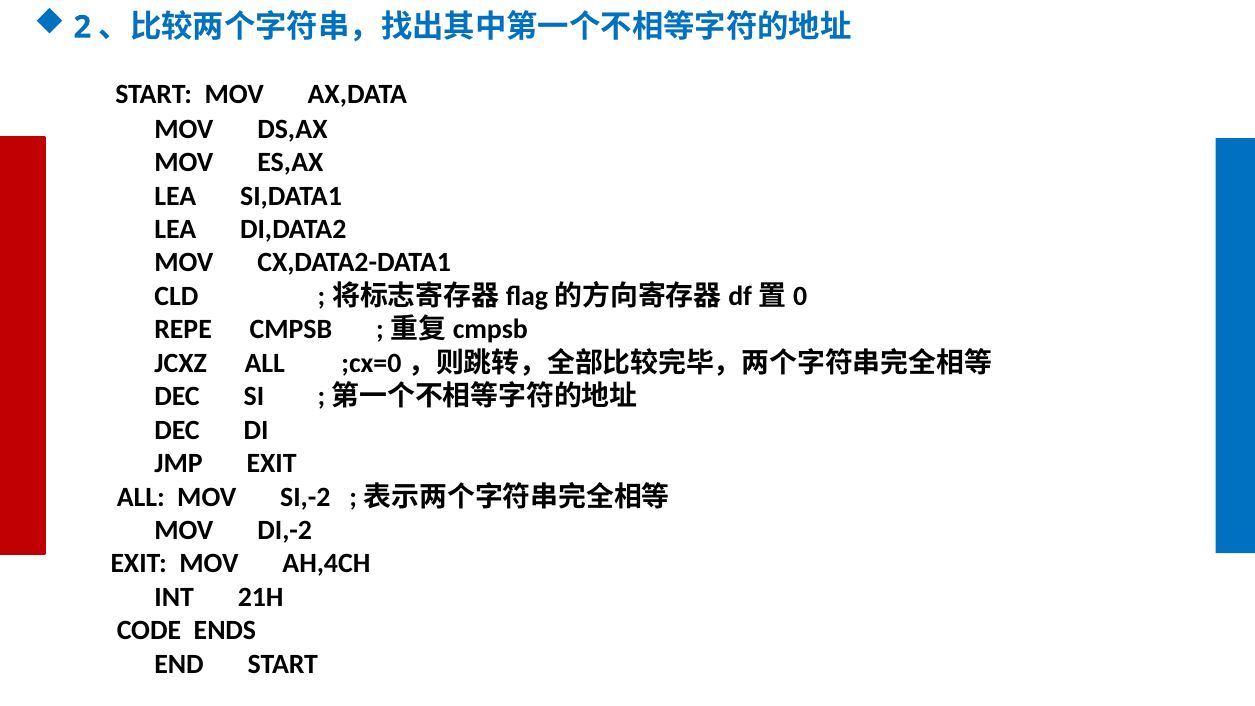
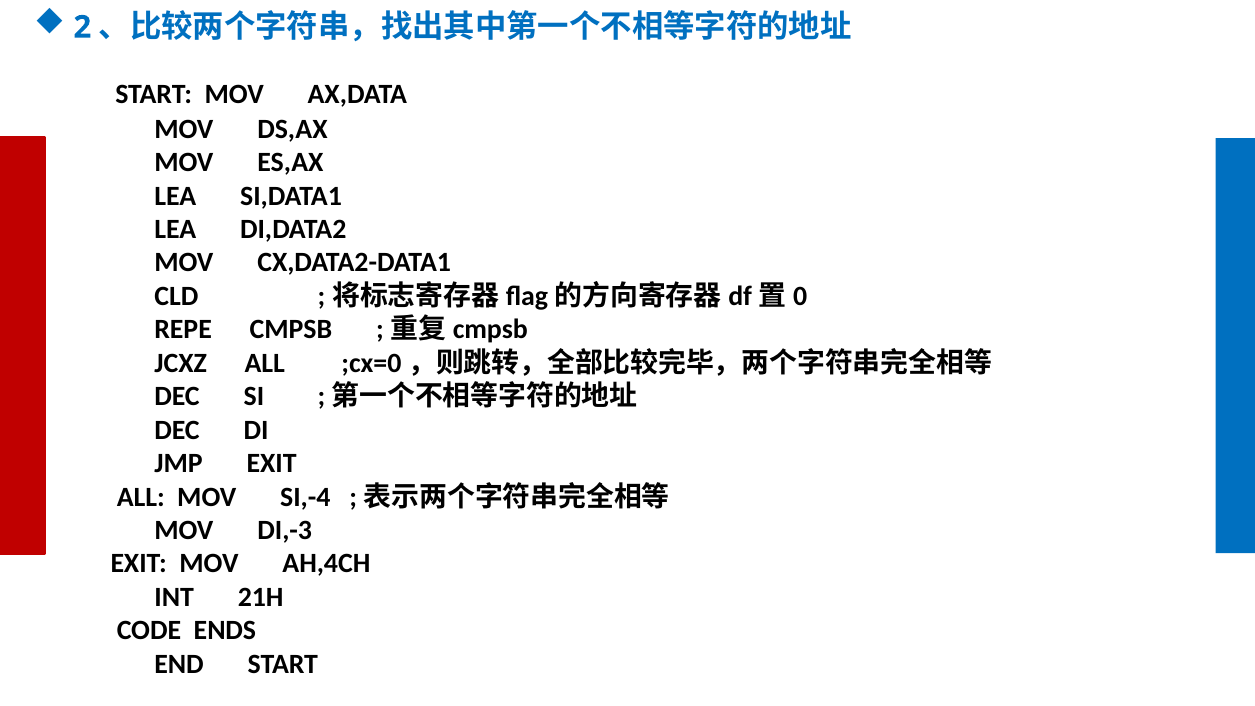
SI,-2: SI,-2 -> SI,-4 (305, 497)
DI,-2: DI,-2 -> DI,-3 (285, 530)
